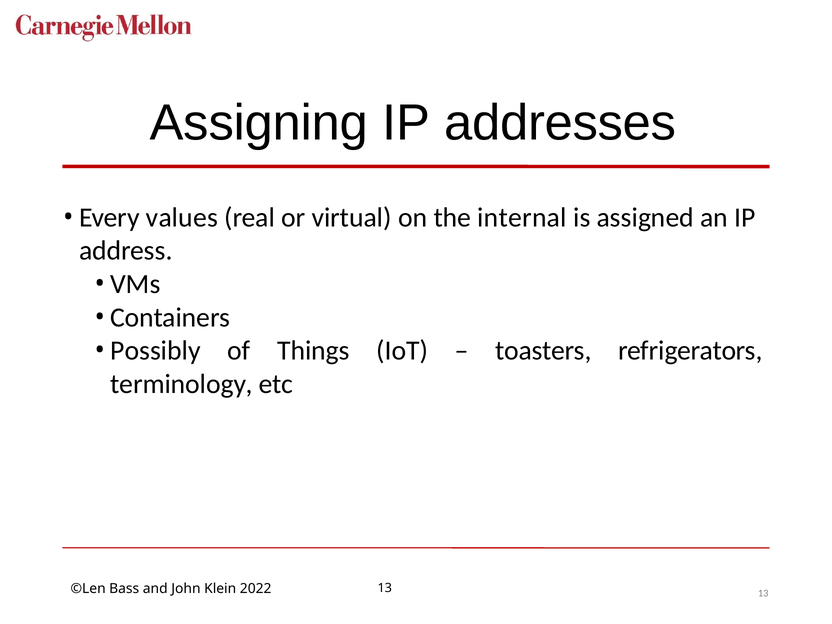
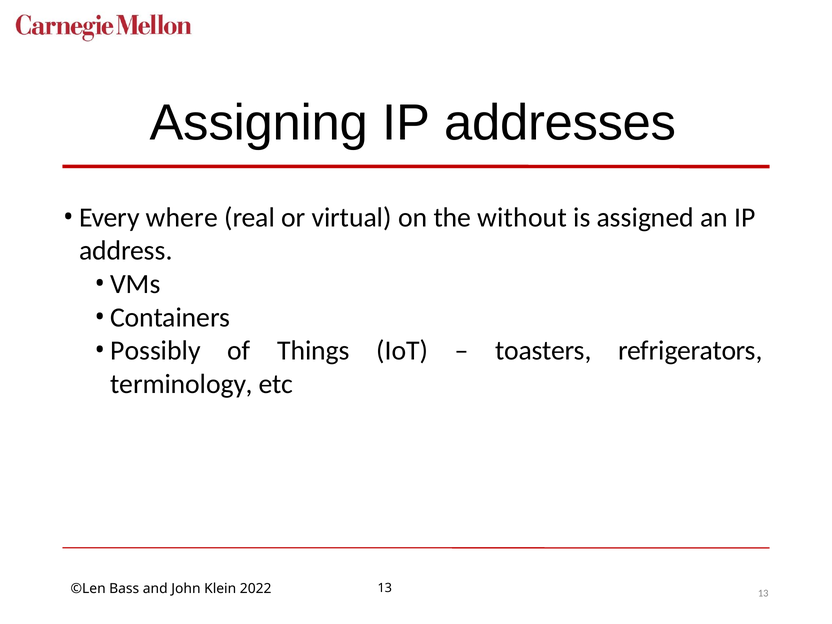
values: values -> where (182, 218)
internal: internal -> without (522, 218)
